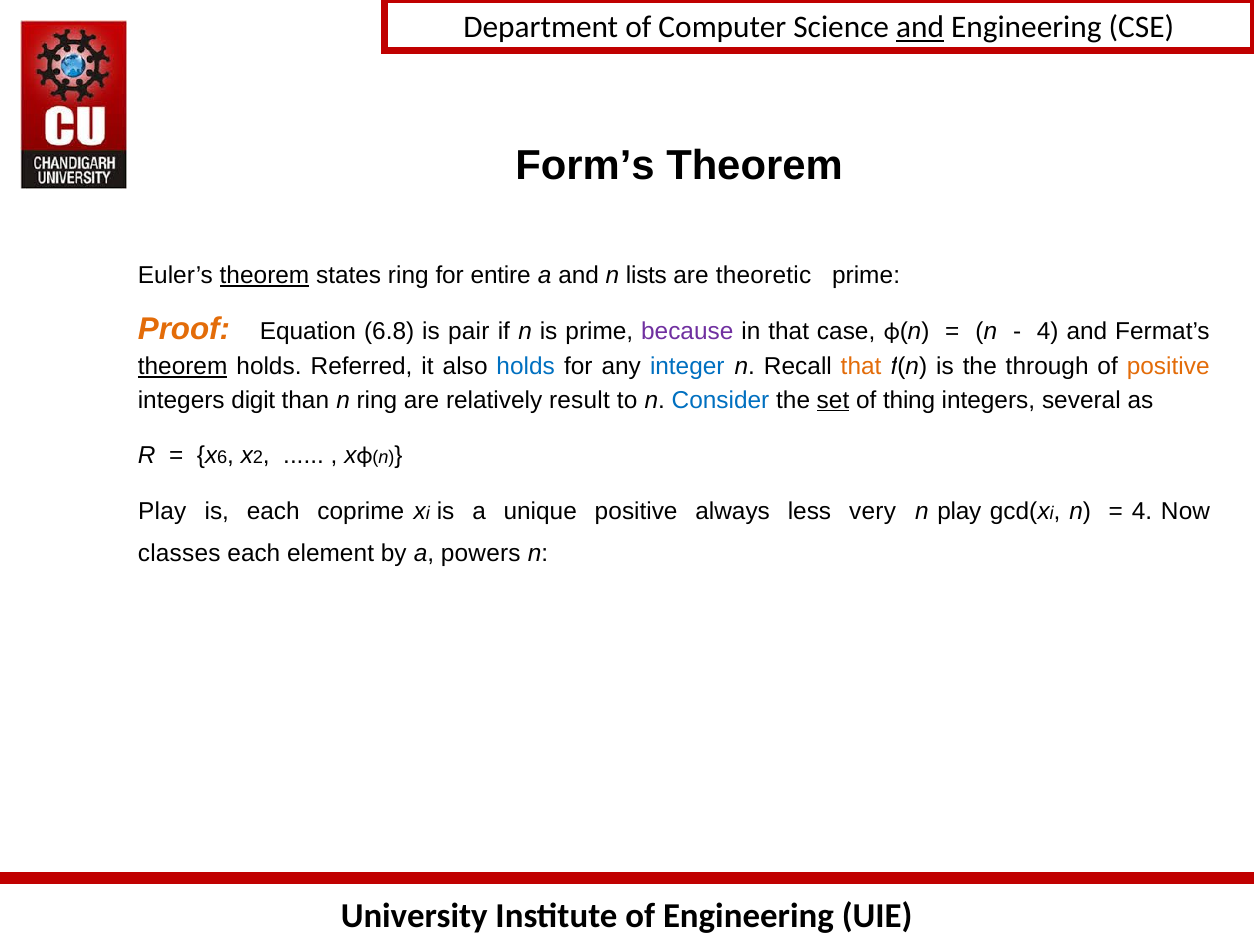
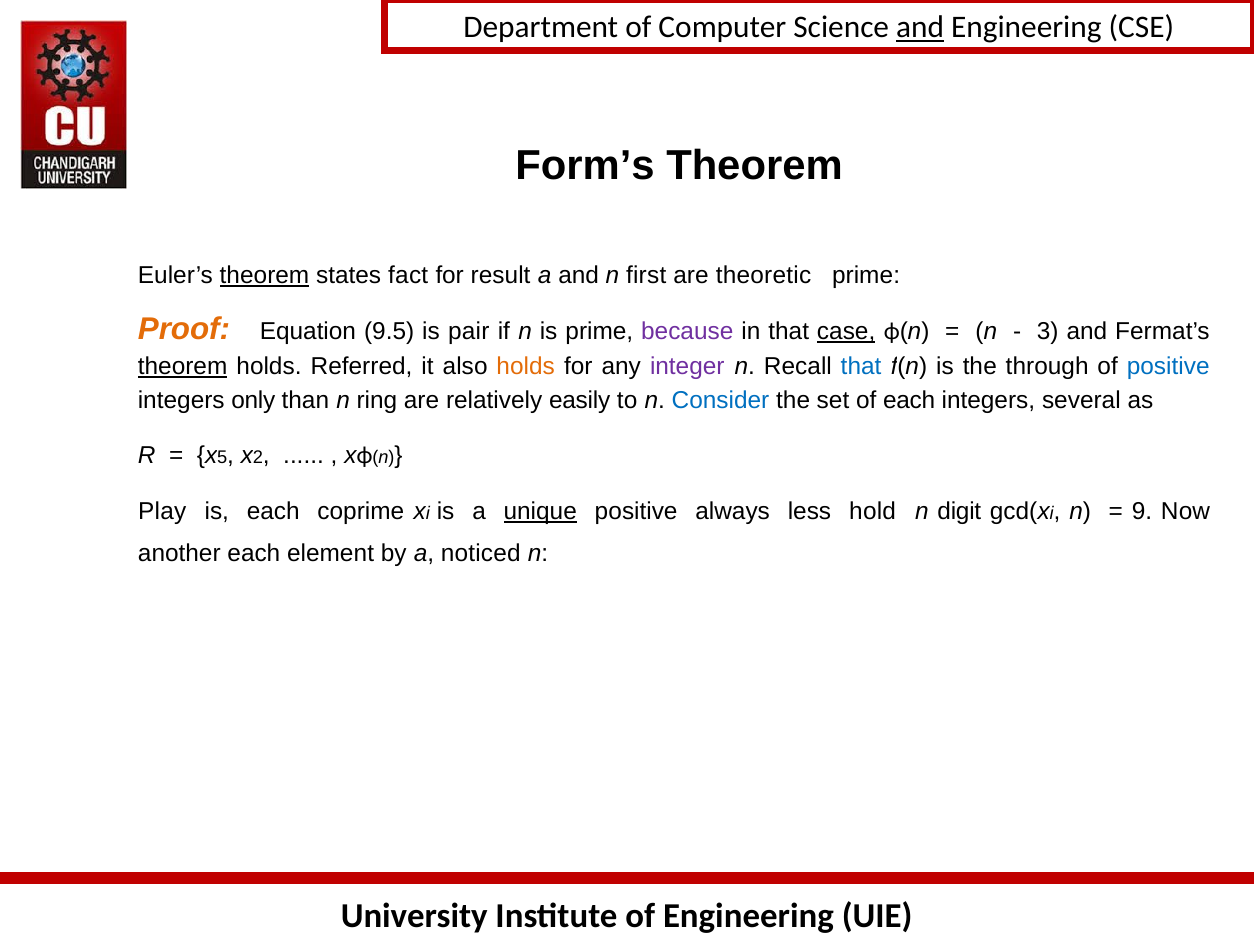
states ring: ring -> fact (408, 275)
entire: entire -> result (501, 275)
lists: lists -> first (646, 275)
6.8: 6.8 -> 9.5 (389, 331)
case underline: none -> present (846, 331)
4: 4 -> 3 (1048, 331)
holds colour: blue -> orange (526, 366)
integer colour: blue -> purple (687, 366)
that colour: orange -> blue (861, 366)
positive colour: orange -> blue (1168, 366)
digit: digit -> only (253, 400)
result: result -> easily (580, 400)
set underline: present -> none (833, 400)
of thing: thing -> each (909, 400)
6: 6 -> 5 (222, 458)
unique underline: none -> present (540, 511)
very: very -> hold (873, 511)
n play: play -> digit (959, 511)
4: 4 -> 9 (1142, 511)
classes: classes -> another (179, 553)
powers: powers -> noticed (481, 553)
